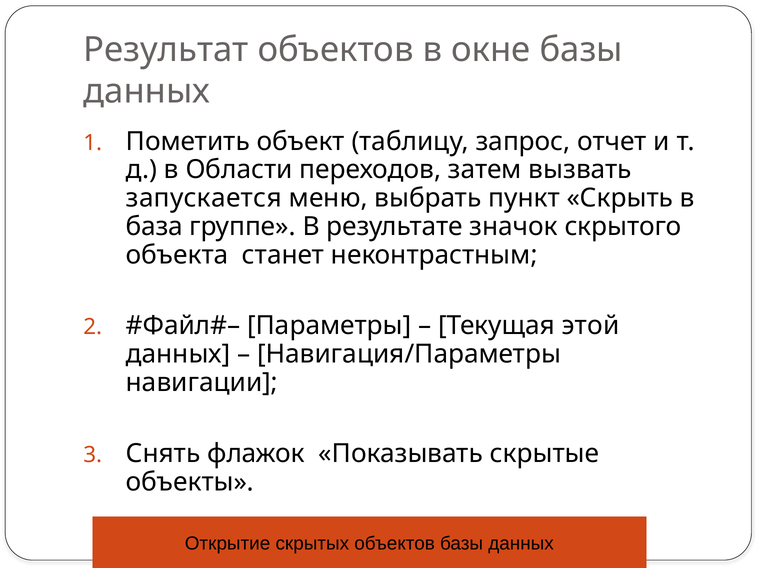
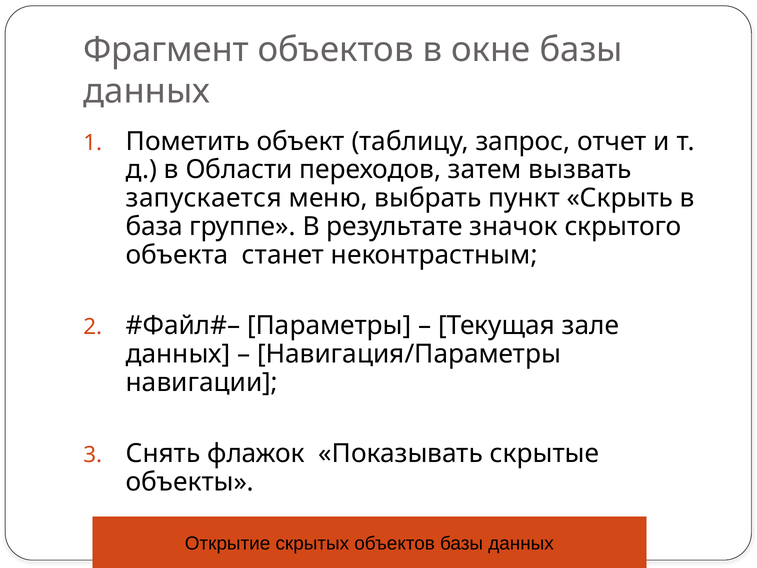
Результат: Результат -> Фрагмент (166, 50)
этой: этой -> зале (591, 326)
